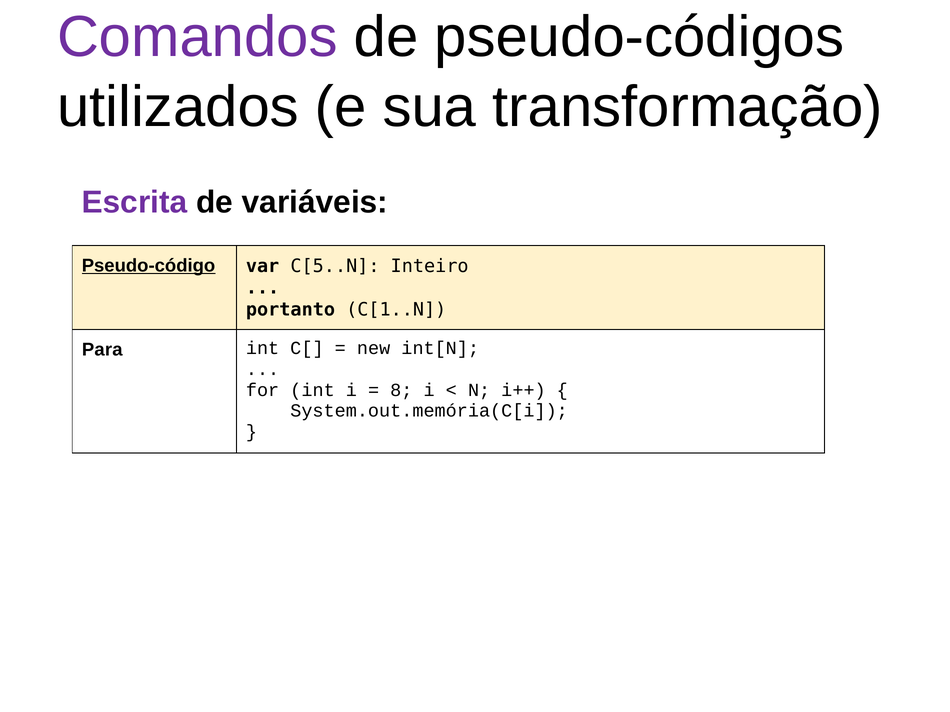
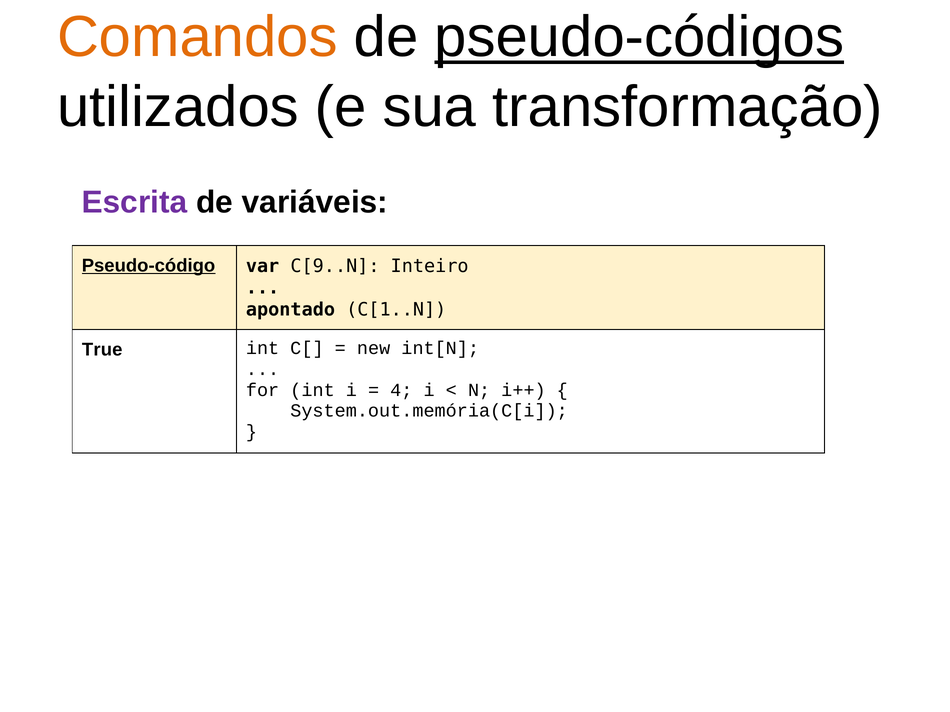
Comandos colour: purple -> orange (197, 37)
pseudo-códigos underline: none -> present (639, 37)
C[5..N: C[5..N -> C[9..N (335, 266)
portanto: portanto -> apontado (290, 310)
Para: Para -> True (102, 350)
8: 8 -> 4 (401, 390)
